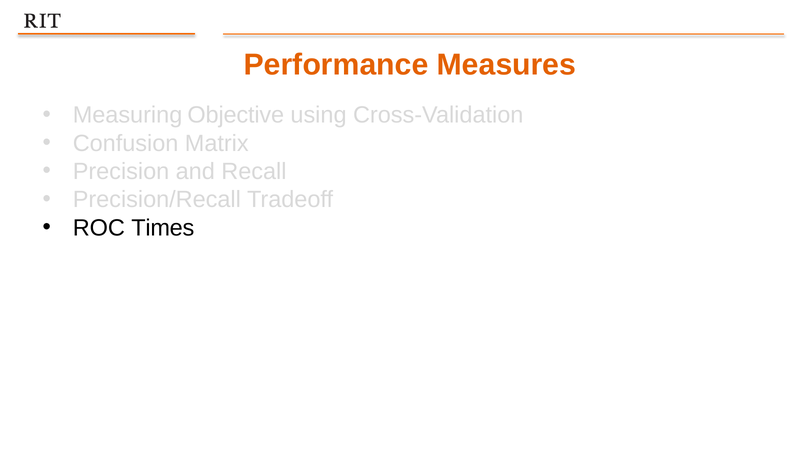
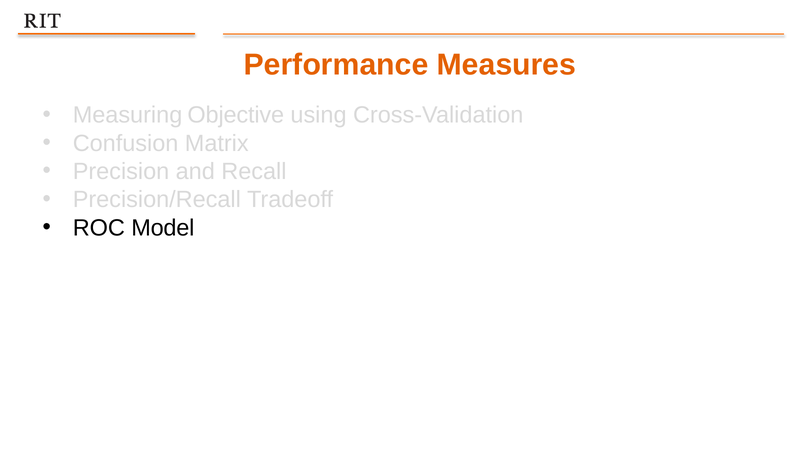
Times: Times -> Model (163, 228)
